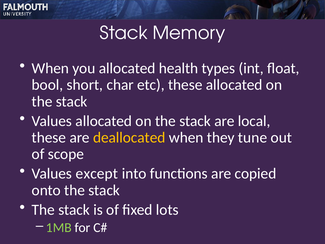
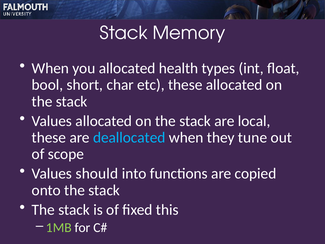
deallocated colour: yellow -> light blue (129, 137)
except: except -> should (97, 173)
lots: lots -> this (167, 210)
